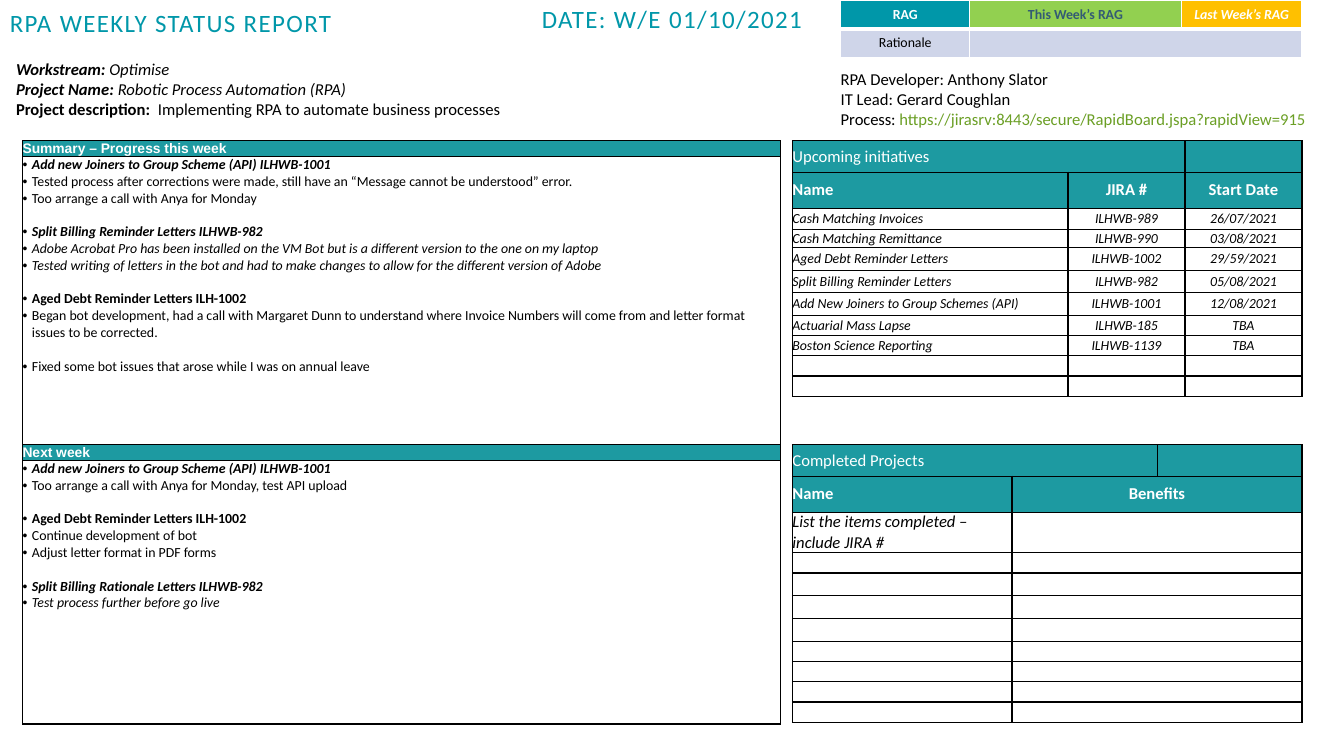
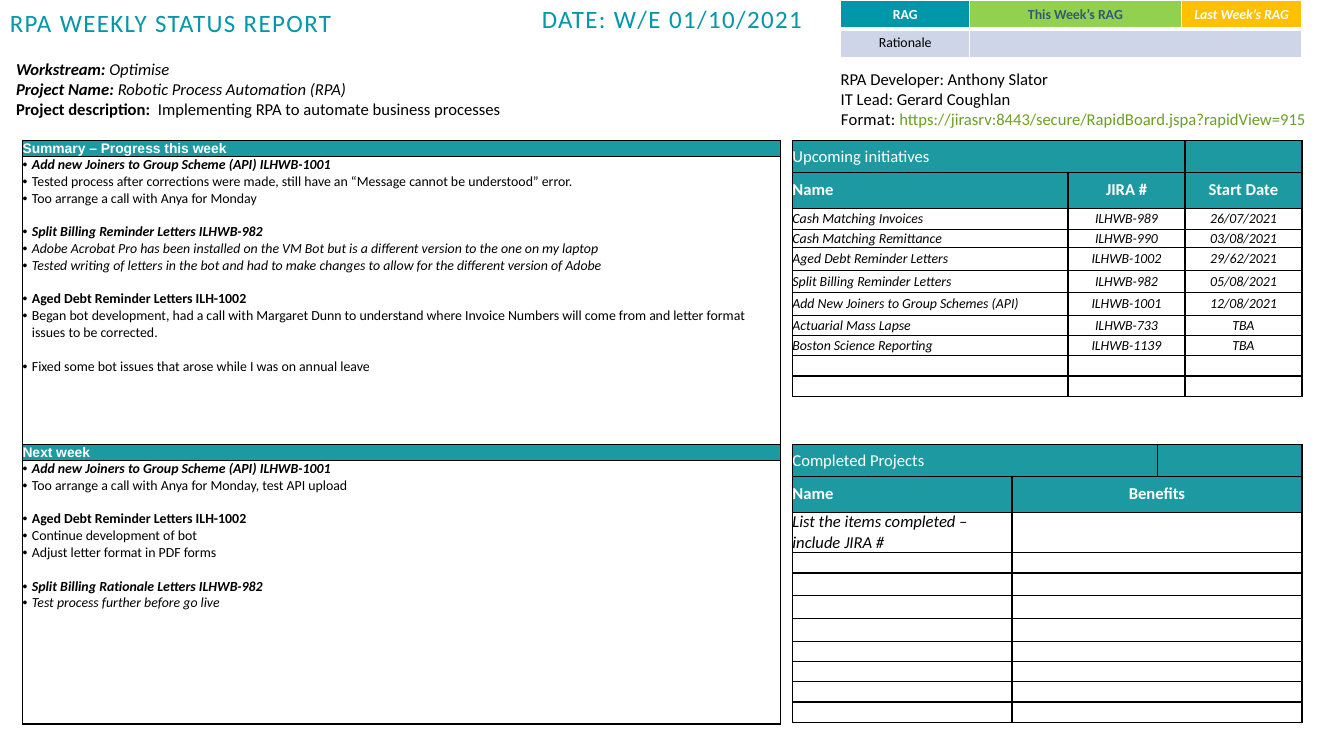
Process: Process -> Format (868, 120)
29/59/2021: 29/59/2021 -> 29/62/2021 (1244, 259)
ILHWB-185: ILHWB-185 -> ILHWB-733 (1126, 326)
